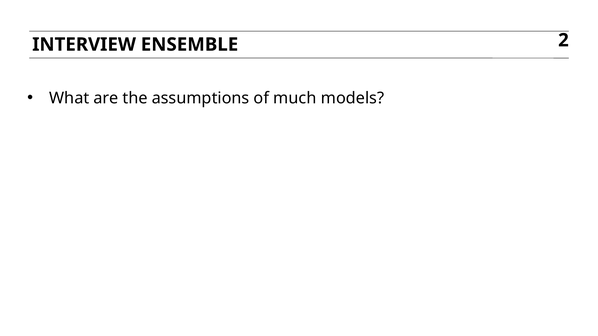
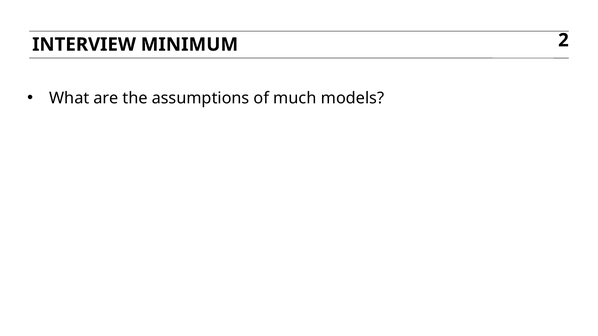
ENSEMBLE: ENSEMBLE -> MINIMUM (189, 44)
